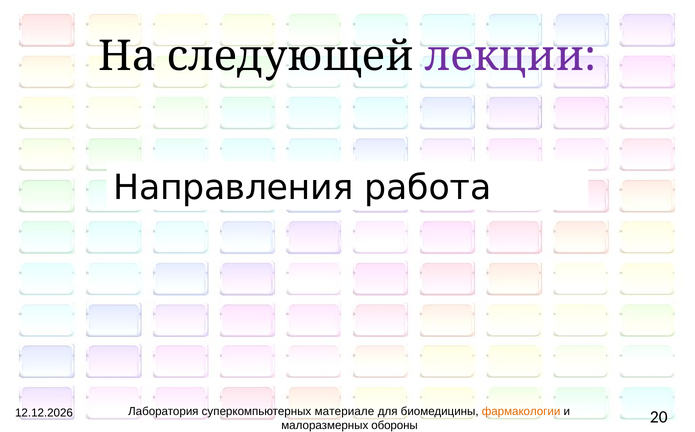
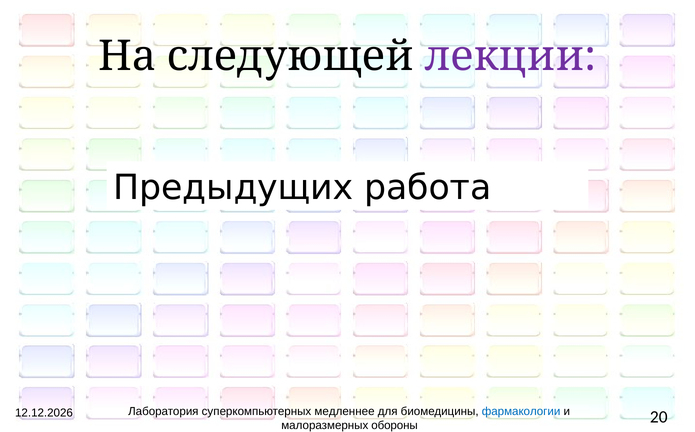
Направления: Направления -> Предыдущих (233, 188)
материале: материале -> медленнее (345, 412)
фармакологии colour: orange -> blue (521, 412)
